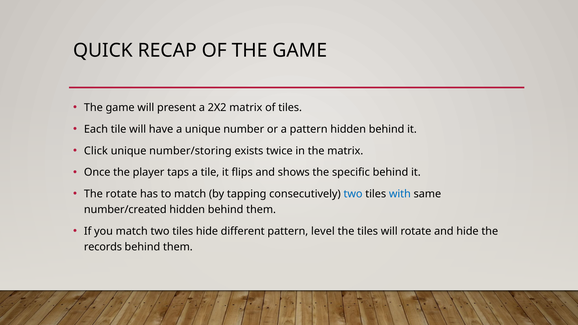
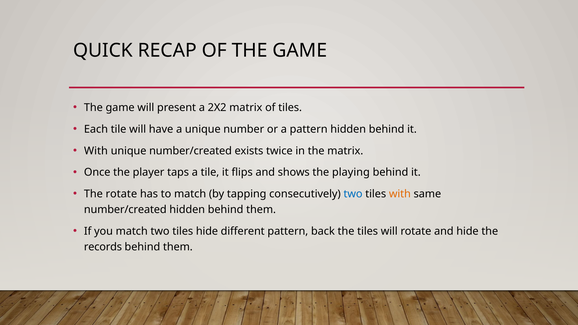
Click: Click -> With (96, 151)
unique number/storing: number/storing -> number/created (191, 151)
specific: specific -> playing (351, 172)
with colour: blue -> orange (400, 194)
level: level -> back (323, 231)
